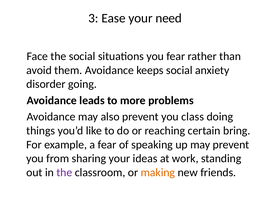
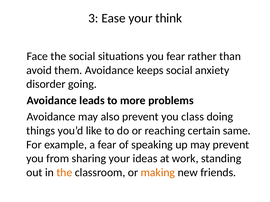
need: need -> think (169, 18)
bring: bring -> same (237, 131)
the colour: purple -> orange (64, 173)
